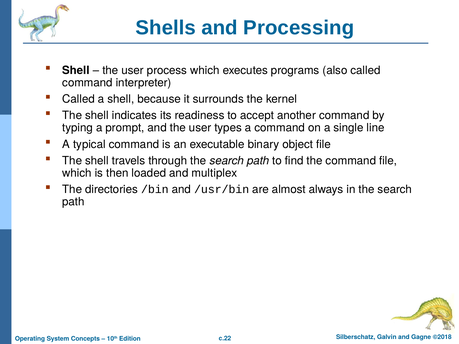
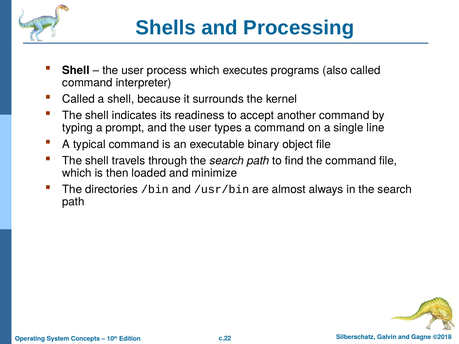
multiplex: multiplex -> minimize (214, 173)
